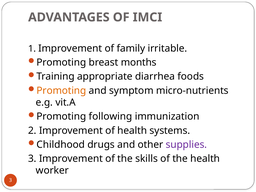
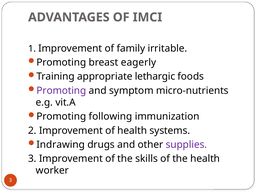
months: months -> eagerly (139, 62)
diarrhea: diarrhea -> lethargic (155, 77)
Promoting colour: orange -> purple (61, 91)
Childhood: Childhood -> Indrawing (61, 145)
